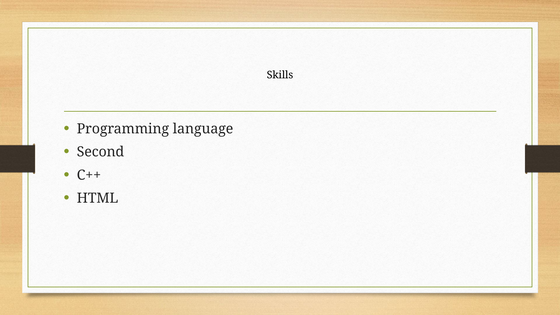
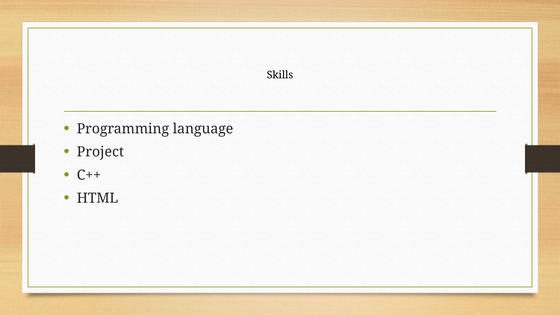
Second: Second -> Project (100, 152)
